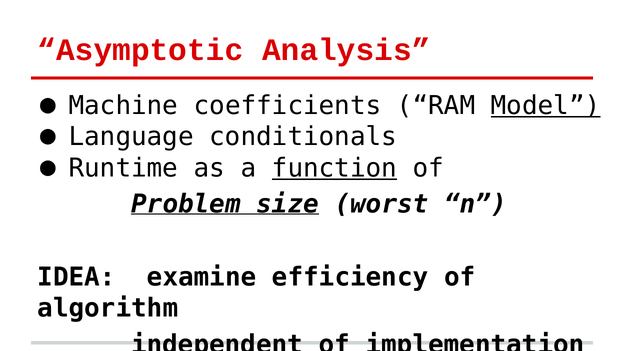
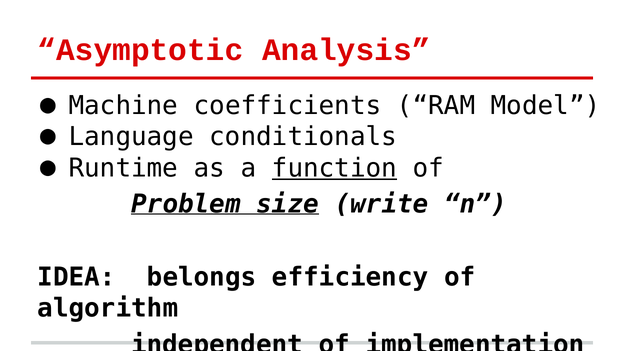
Model underline: present -> none (546, 106)
worst: worst -> write (382, 204)
examine: examine -> belongs (202, 277)
